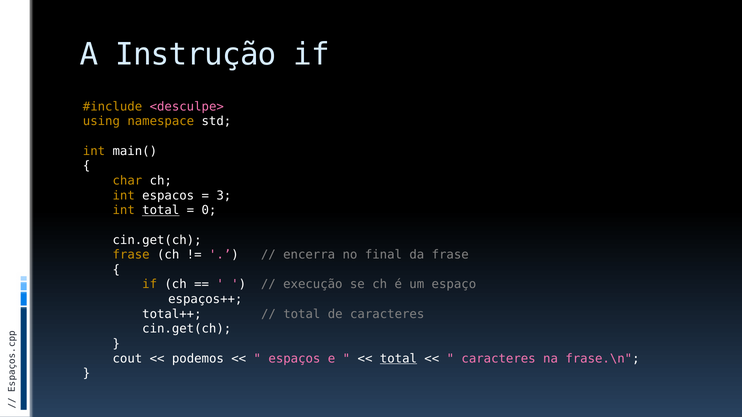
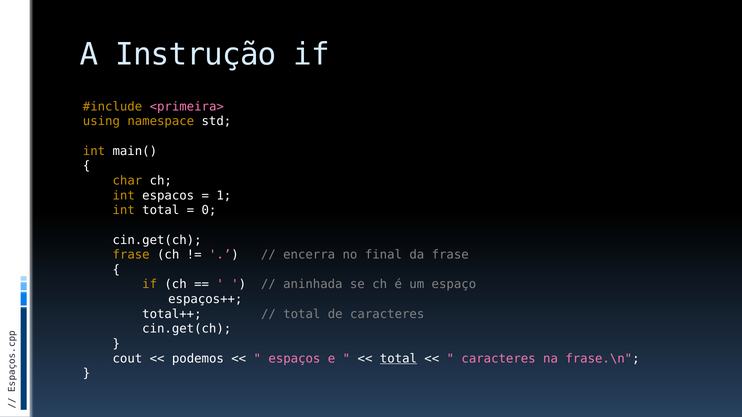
<desculpe>: <desculpe> -> <primeira> (187, 107)
3: 3 -> 1 (224, 196)
total underline: present -> none (161, 211)
execução: execução -> aninhada (313, 285)
